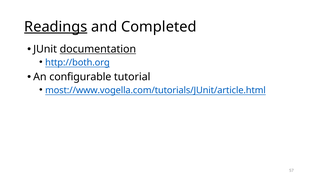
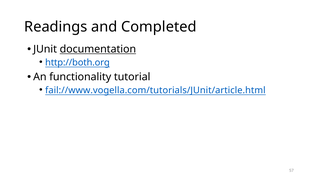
Readings underline: present -> none (56, 27)
configurable: configurable -> functionality (80, 77)
most://www.vogella.com/tutorials/JUnit/article.html: most://www.vogella.com/tutorials/JUnit/article.html -> fail://www.vogella.com/tutorials/JUnit/article.html (155, 90)
